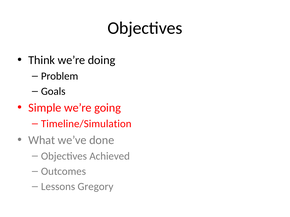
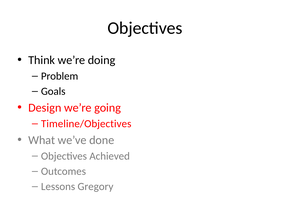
Simple: Simple -> Design (45, 108)
Timeline/Simulation: Timeline/Simulation -> Timeline/Objectives (86, 124)
